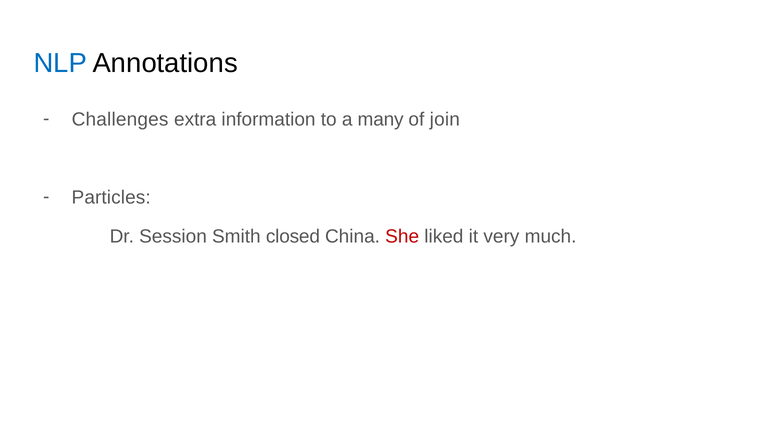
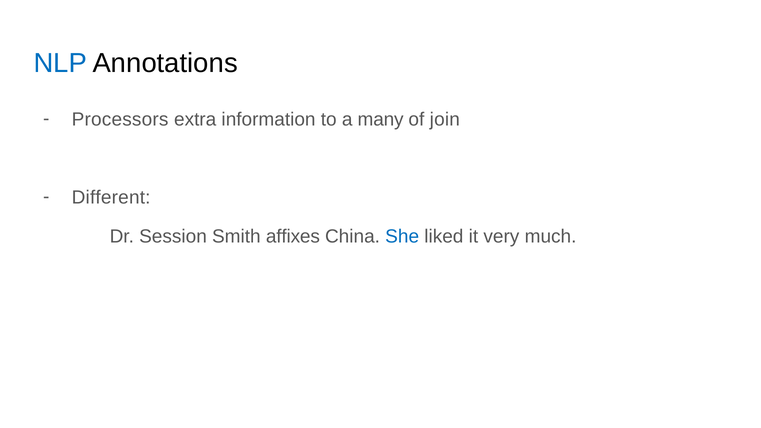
Challenges: Challenges -> Processors (120, 120)
Particles: Particles -> Different (111, 198)
closed: closed -> affixes (293, 236)
She colour: red -> blue (402, 236)
